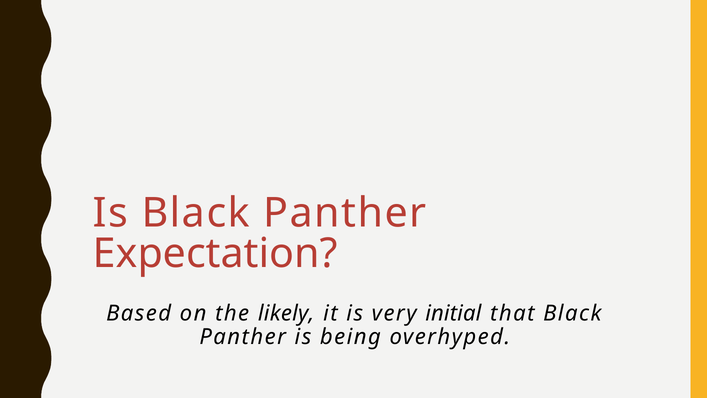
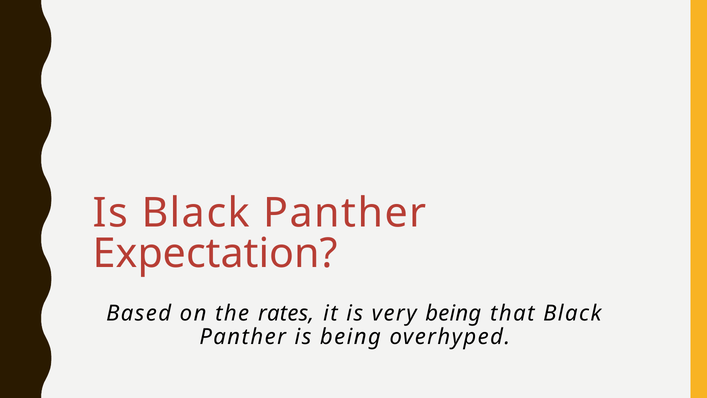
likely: likely -> rates (286, 313)
very initial: initial -> being (453, 313)
